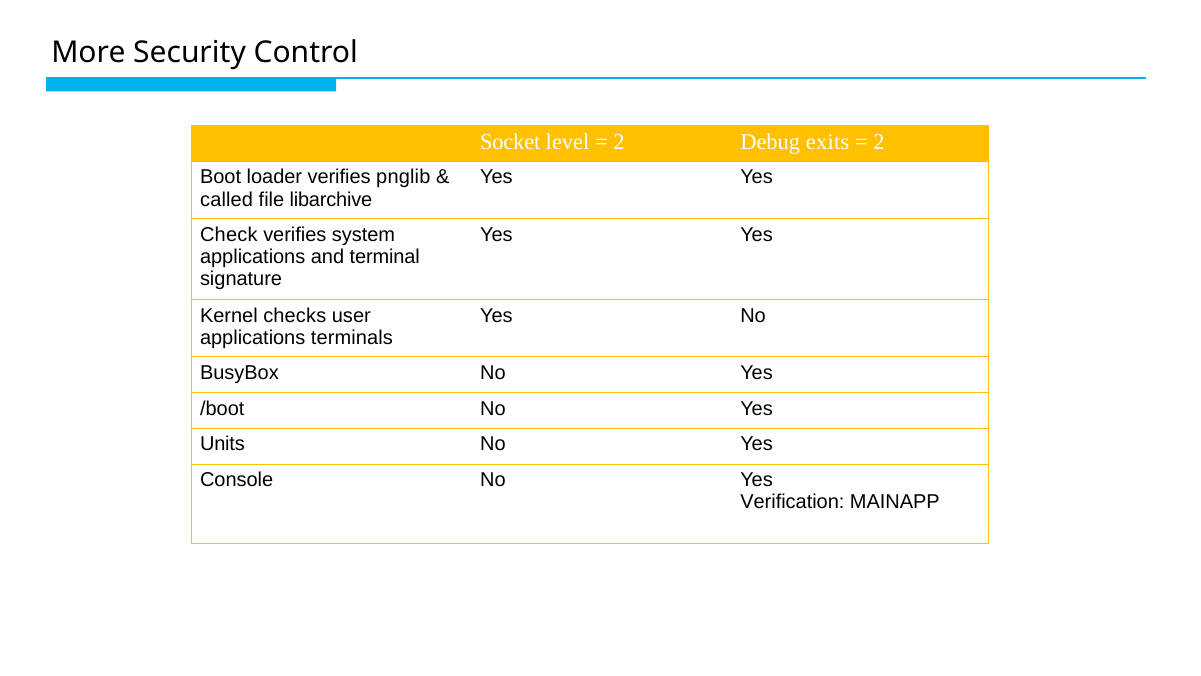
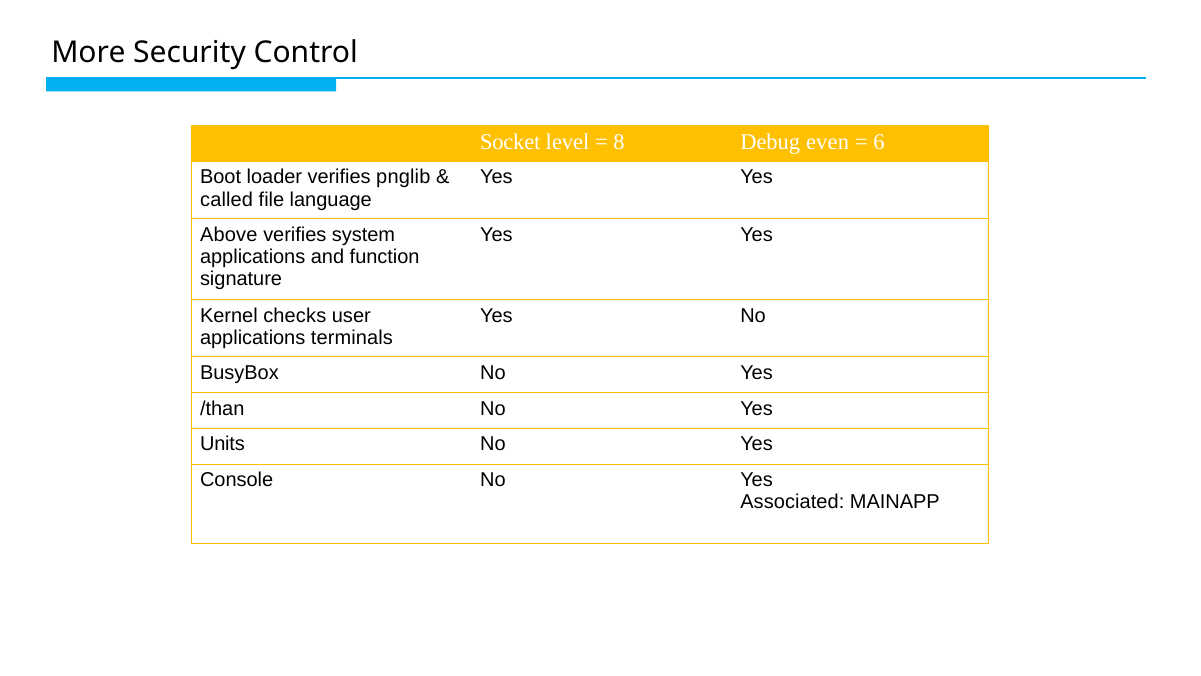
2: 2 -> 8 (619, 142)
exits: exits -> even (828, 142)
2: 2 -> 6 (879, 142)
libarchive: libarchive -> language (331, 200)
Check: Check -> Above (229, 234)
terminal: terminal -> function (385, 257)
/boot: /boot -> /than (222, 408)
Verification: Verification -> Associated (792, 502)
